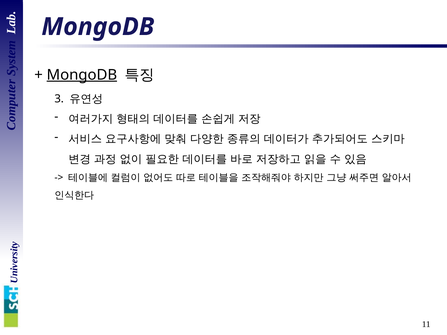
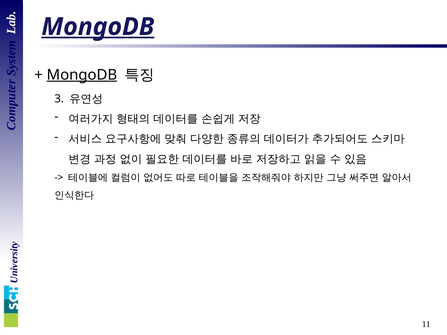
MongoDB underline: none -> present (98, 27)
